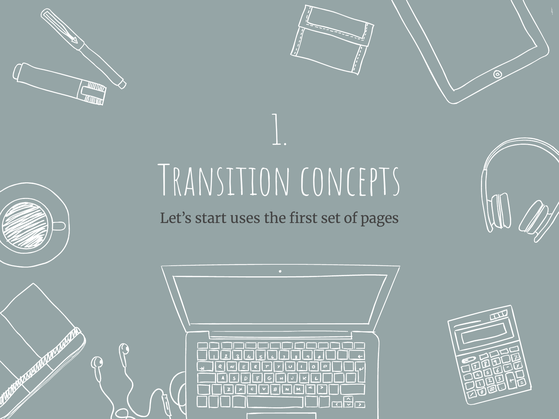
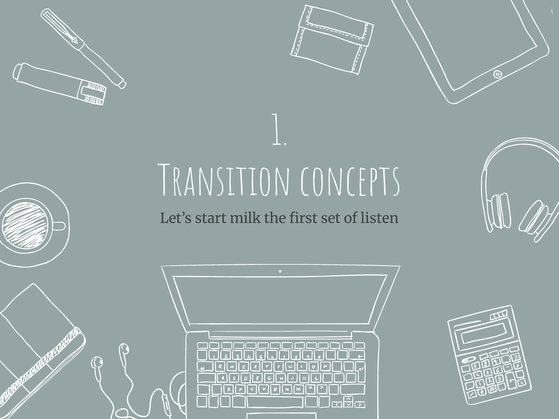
uses: uses -> milk (245, 219)
pages: pages -> listen (380, 219)
